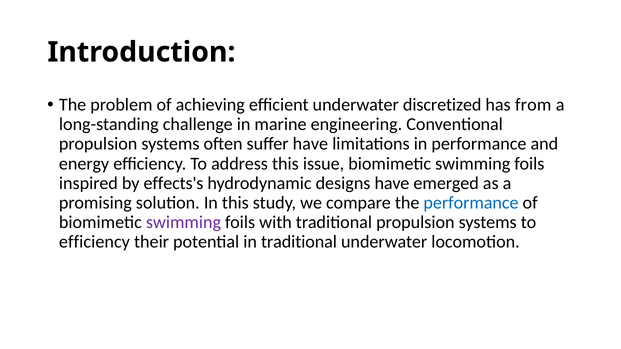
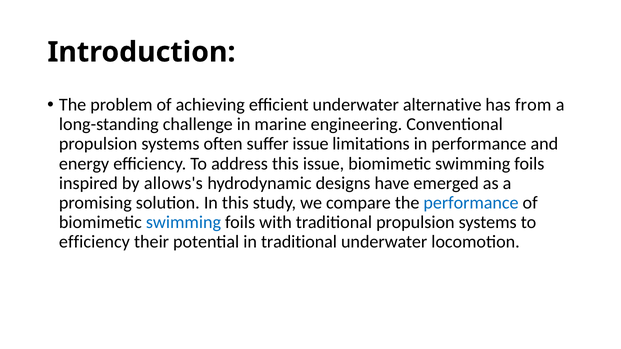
discretized: discretized -> alternative (442, 105)
suffer have: have -> issue (311, 144)
effects's: effects's -> allows's (173, 183)
swimming colour: purple -> blue (183, 222)
